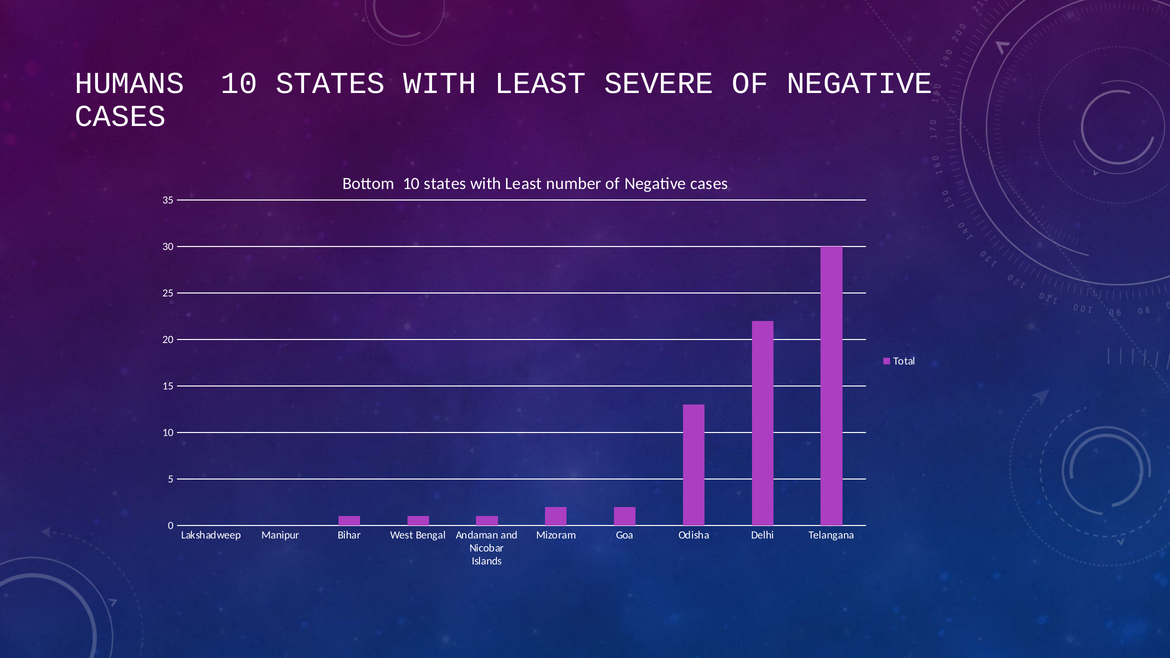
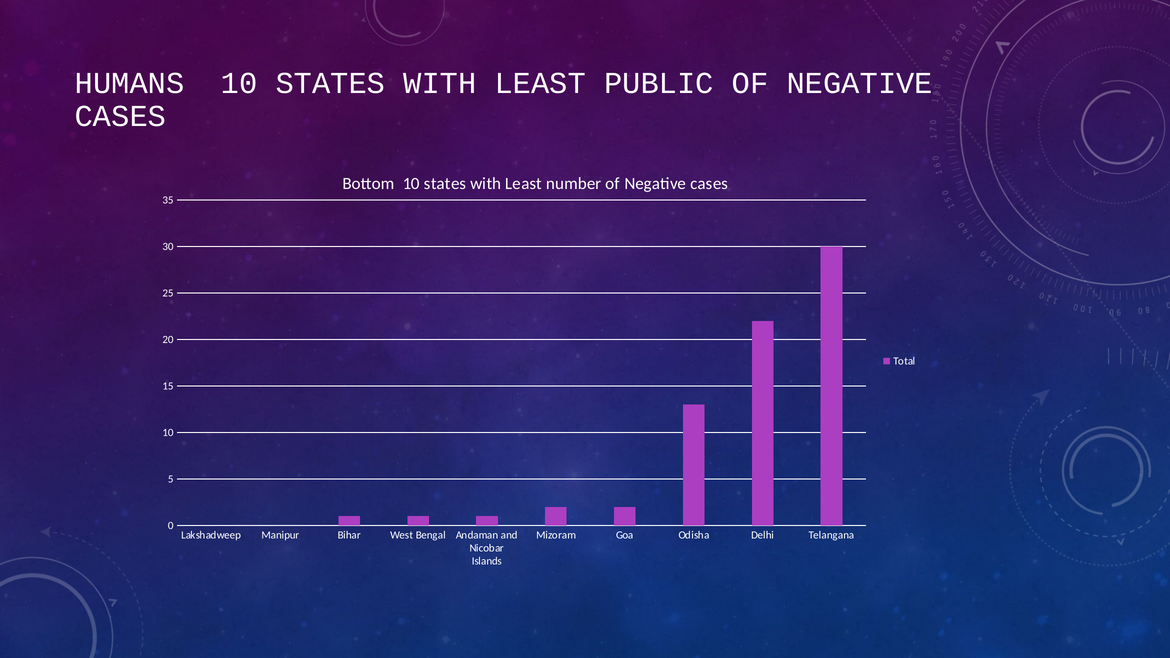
SEVERE: SEVERE -> PUBLIC (659, 83)
